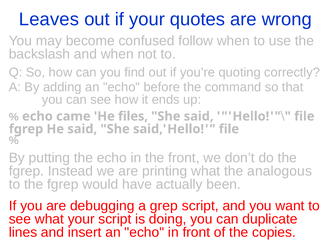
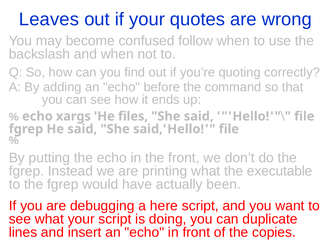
came: came -> xargs (73, 116)
analogous: analogous -> executable (280, 171)
grep: grep -> here (164, 206)
